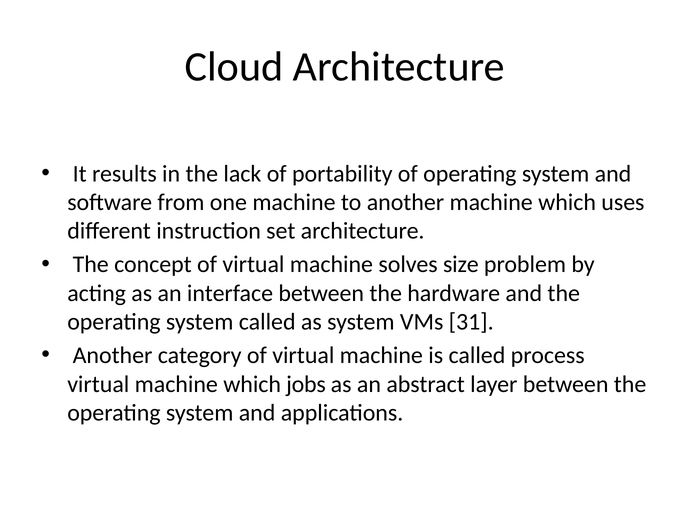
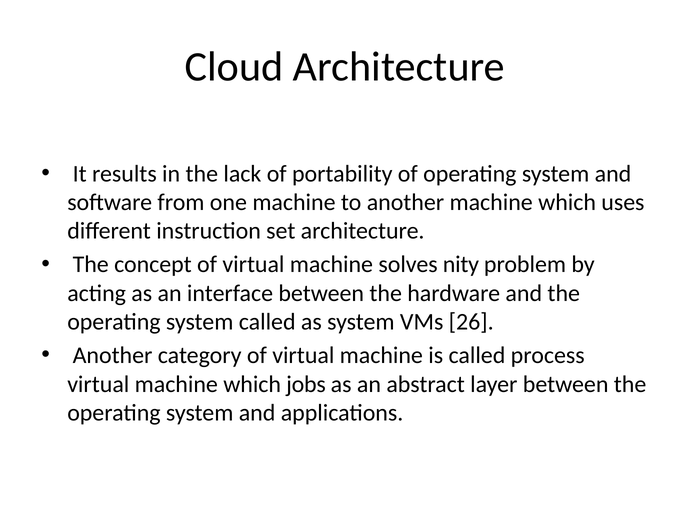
size: size -> nity (461, 265)
31: 31 -> 26 (471, 322)
